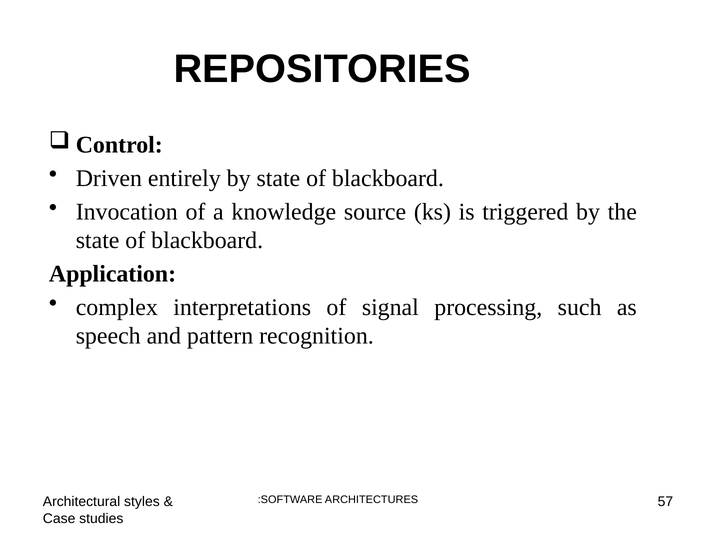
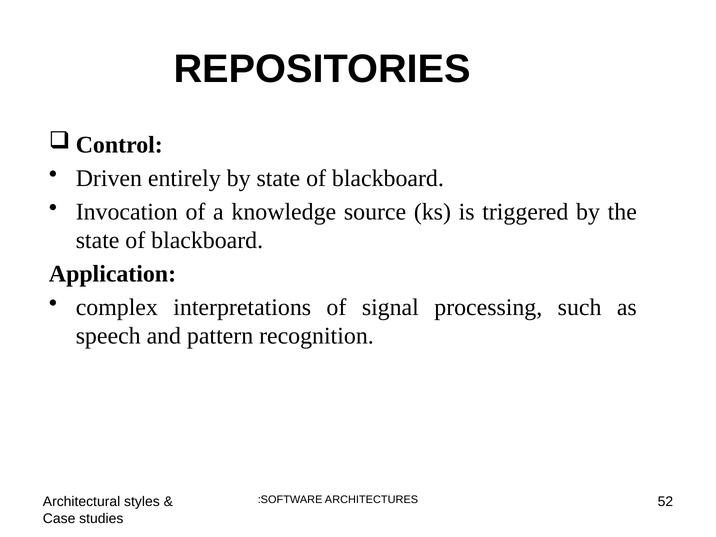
57: 57 -> 52 (665, 502)
